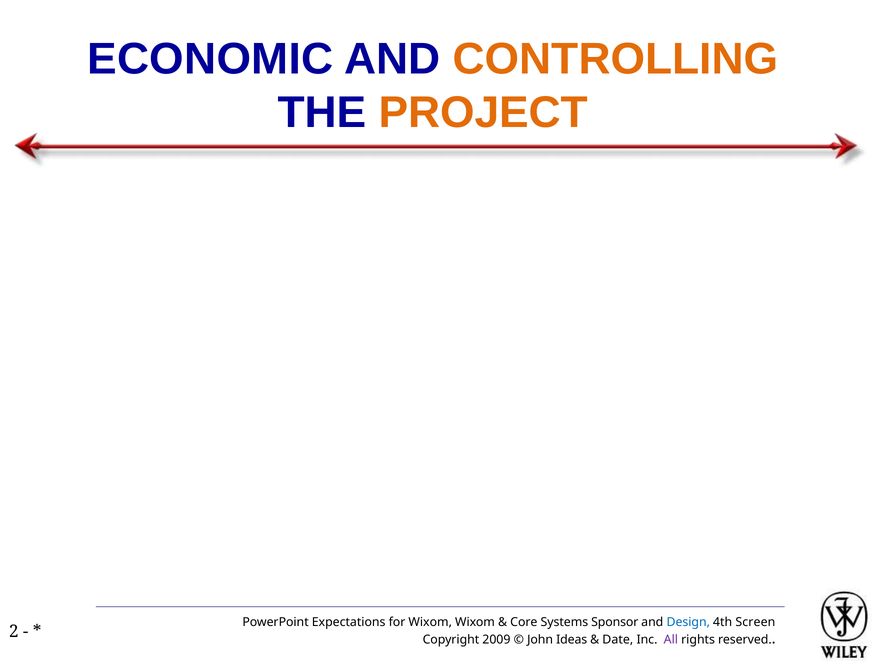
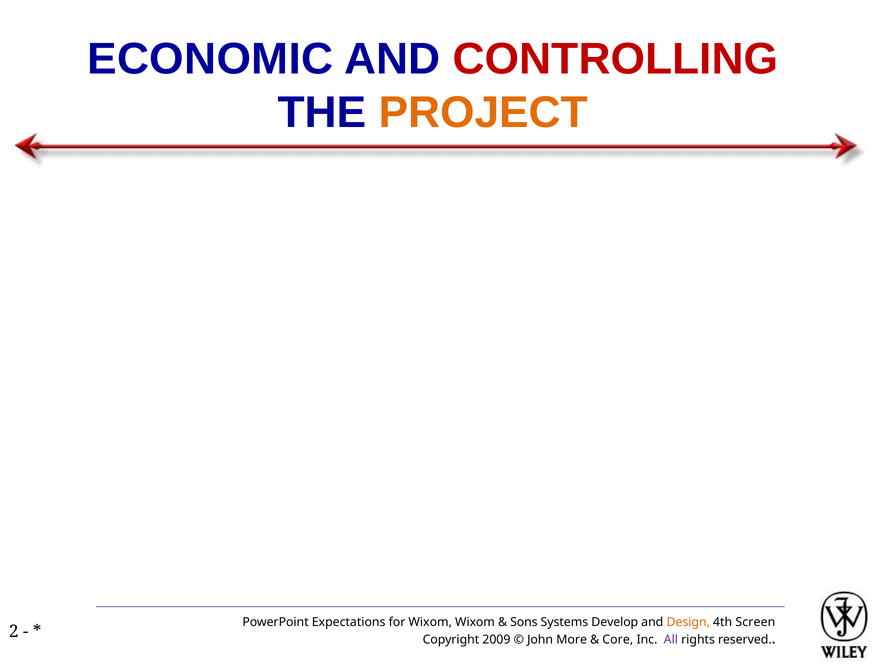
CONTROLLING colour: orange -> red (615, 59)
Core: Core -> Sons (524, 622)
Sponsor: Sponsor -> Develop (615, 622)
Design colour: blue -> orange (688, 622)
Ideas: Ideas -> More (572, 640)
Date: Date -> Core (618, 640)
